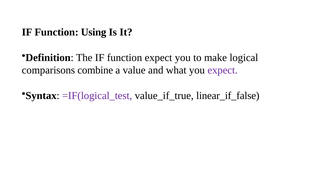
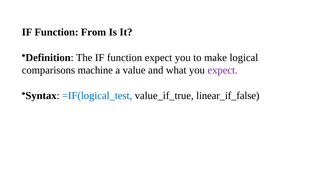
Using: Using -> From (93, 32)
combine: combine -> machine (95, 70)
=IF(logical_test colour: purple -> blue (97, 95)
